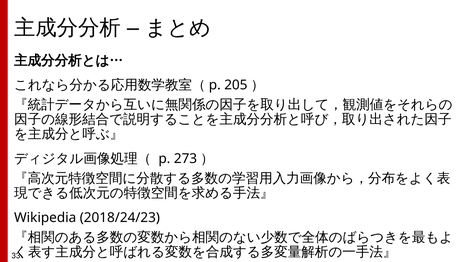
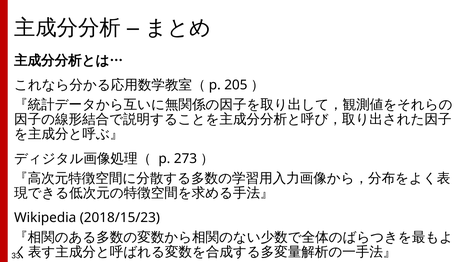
2018/24/23: 2018/24/23 -> 2018/15/23 (120, 217)
